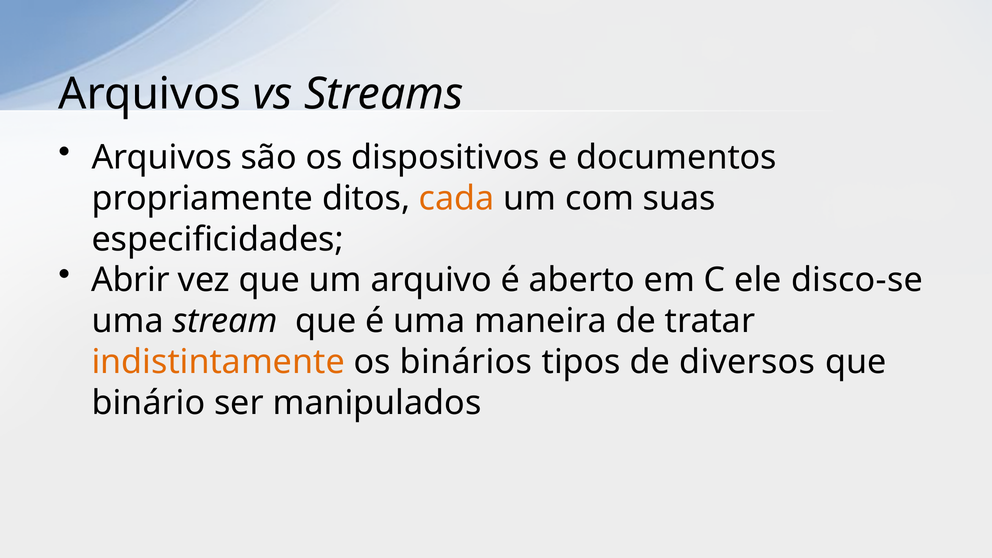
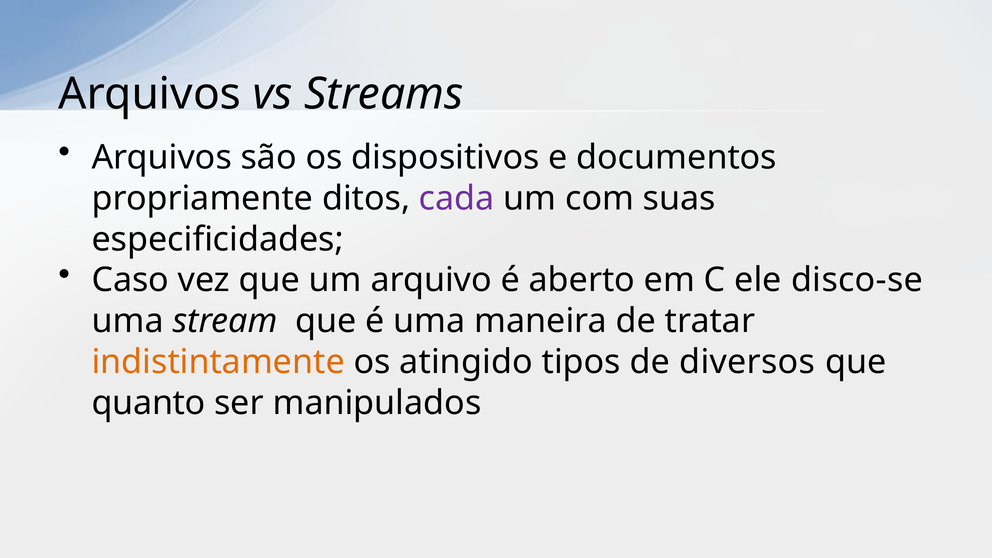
cada colour: orange -> purple (457, 198)
Abrir: Abrir -> Caso (130, 280)
binários: binários -> atingido (466, 362)
binário: binário -> quanto (149, 403)
